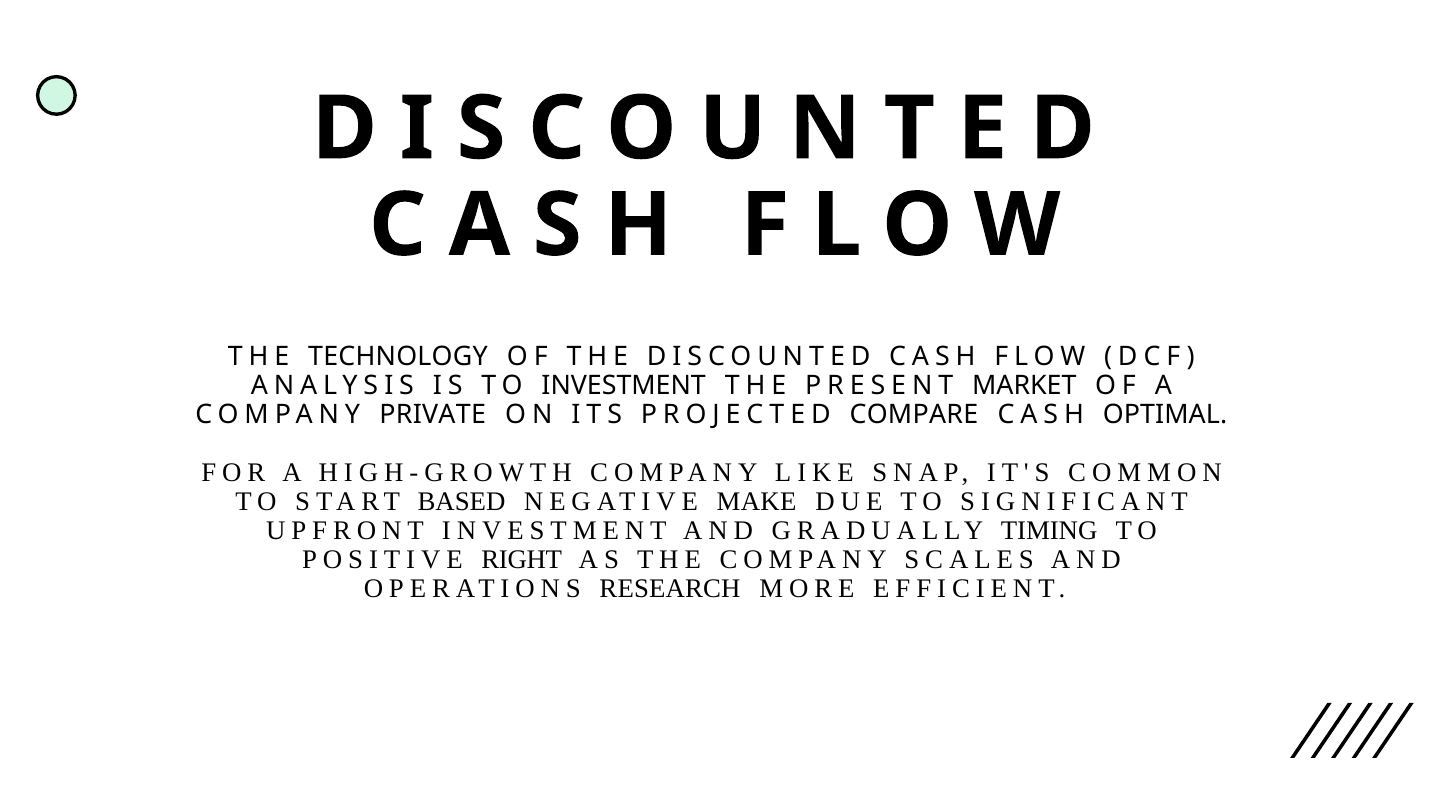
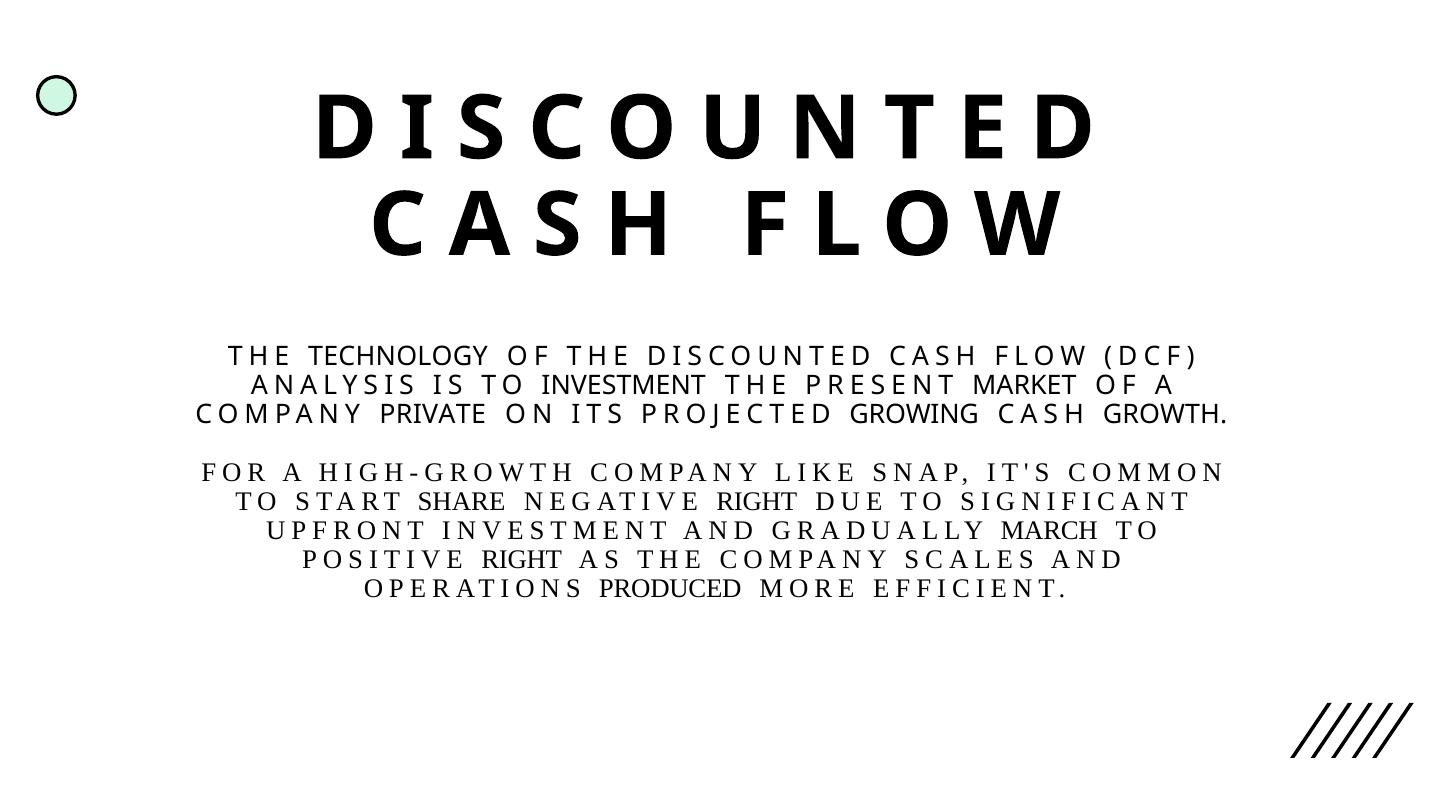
COMPARE: COMPARE -> GROWING (914, 414)
OPTIMAL: OPTIMAL -> GROWTH (1165, 414)
BASED: BASED -> SHARE (461, 501)
NEGATIVE MAKE: MAKE -> RIGHT (757, 501)
TIMING: TIMING -> MARCH (1049, 530)
RESEARCH: RESEARCH -> PRODUCED (670, 588)
